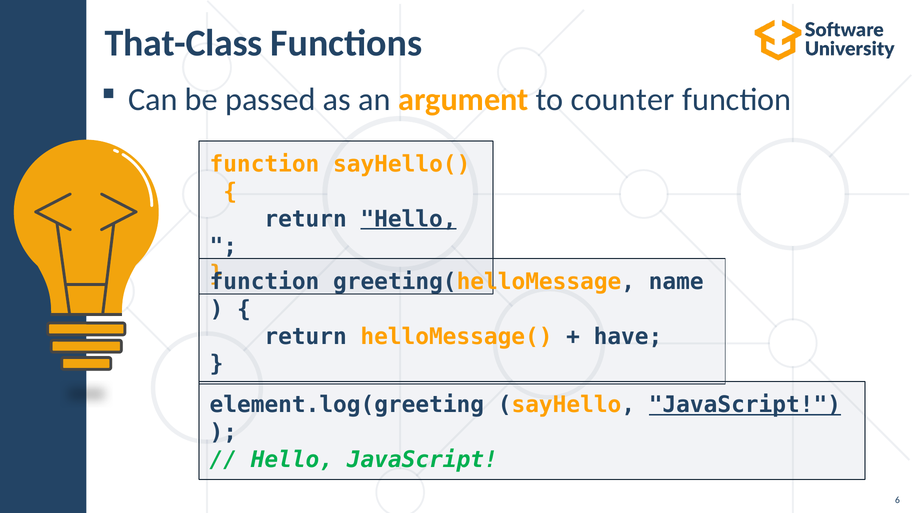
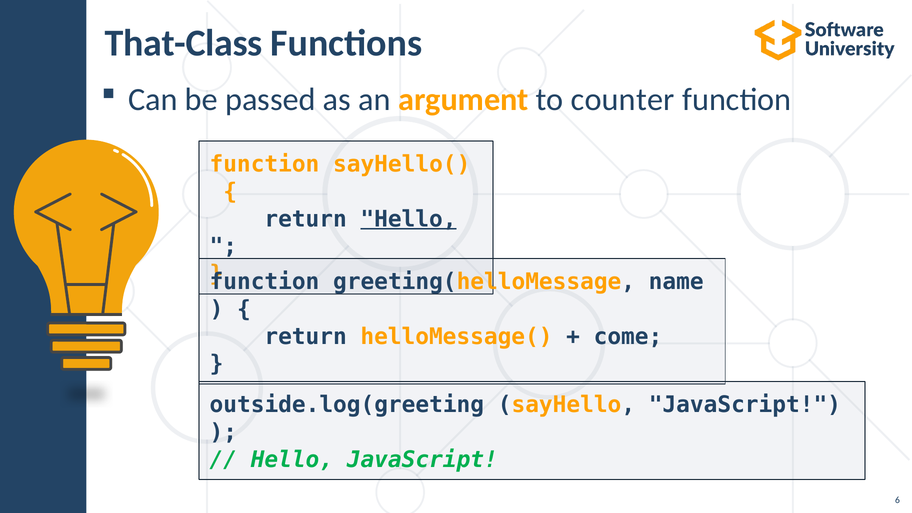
have: have -> come (628, 337)
element.log(greeting: element.log(greeting -> outside.log(greeting (347, 405)
JavaScript underline: present -> none (745, 405)
